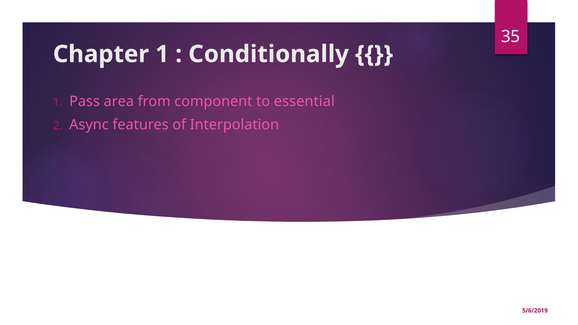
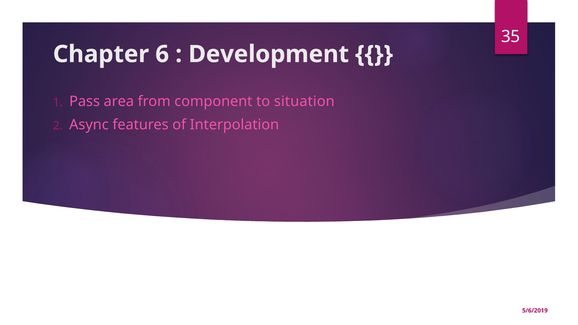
Chapter 1: 1 -> 6 (162, 54)
Conditionally: Conditionally -> Development (269, 54)
essential: essential -> situation (304, 101)
